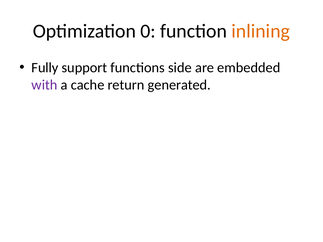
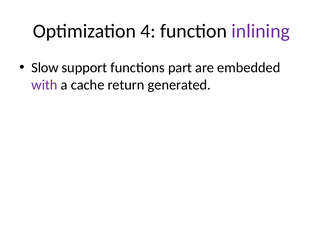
0: 0 -> 4 (148, 31)
inlining colour: orange -> purple (261, 31)
Fully: Fully -> Slow (45, 68)
side: side -> part (180, 68)
